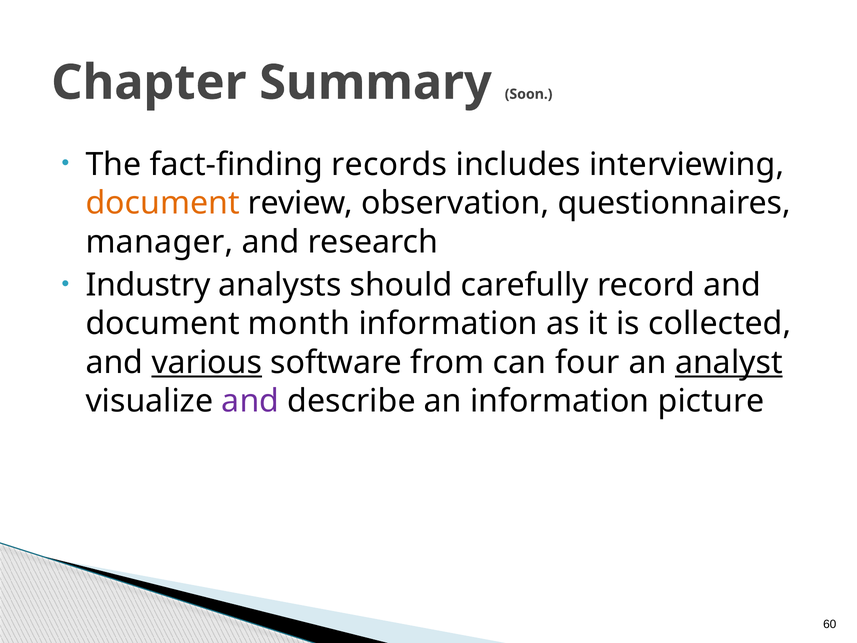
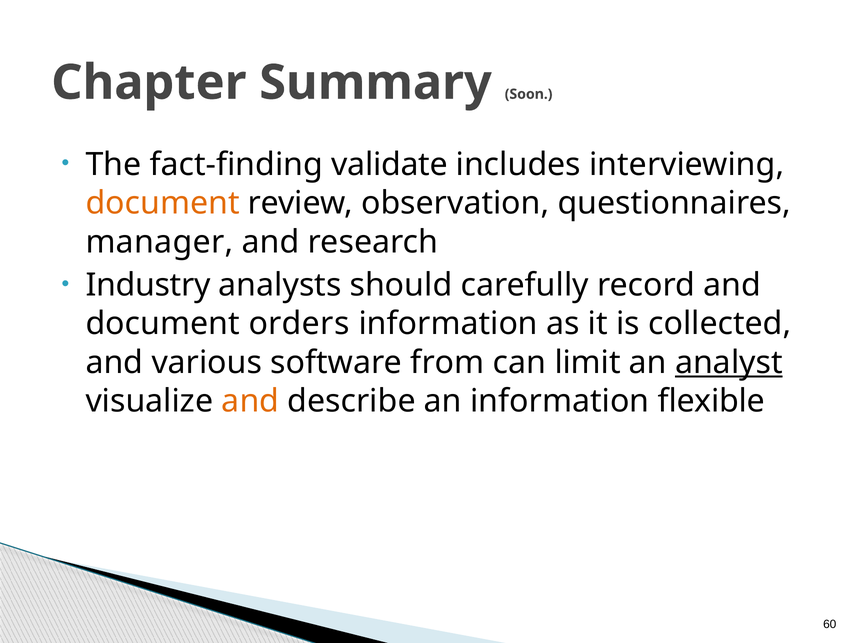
records: records -> validate (390, 165)
month: month -> orders (299, 324)
various underline: present -> none (207, 362)
four: four -> limit (588, 362)
and colour: purple -> orange (250, 401)
picture: picture -> flexible (711, 401)
